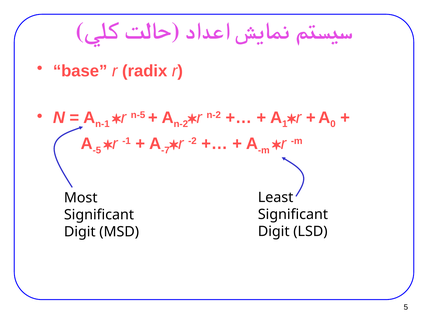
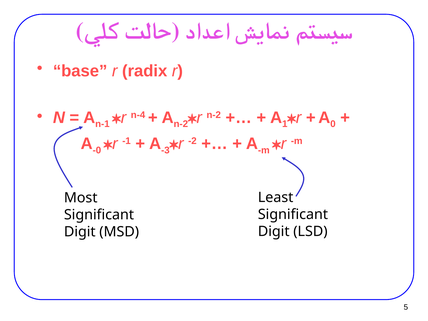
n-5: n-5 -> n-4 (138, 115)
-5: -5 -> -0 (97, 150)
-7: -7 -> -3 (165, 150)
